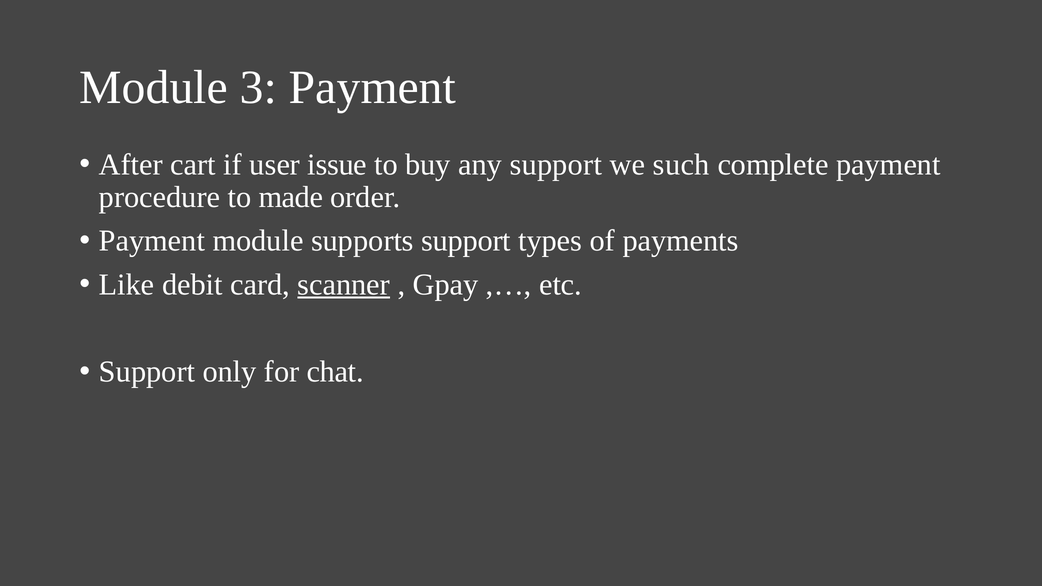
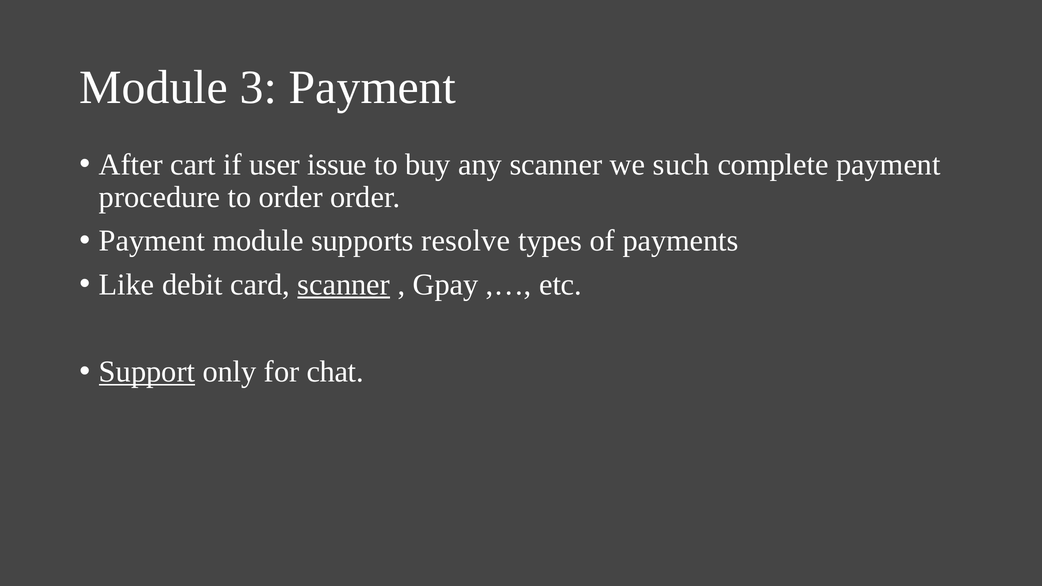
any support: support -> scanner (556, 165)
to made: made -> order (291, 197)
supports support: support -> resolve (466, 241)
Support underline: none -> present (147, 372)
